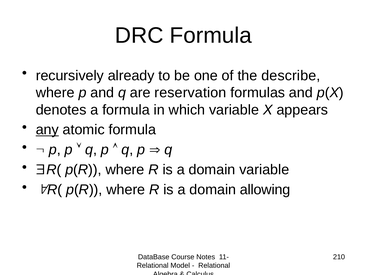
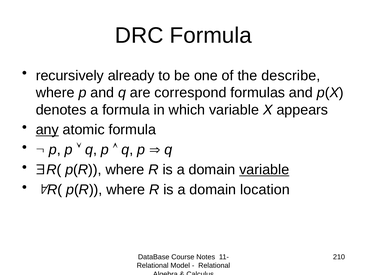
reservation: reservation -> correspond (190, 93)
variable underline: none -> present (264, 170)
allowing: allowing -> location (265, 190)
